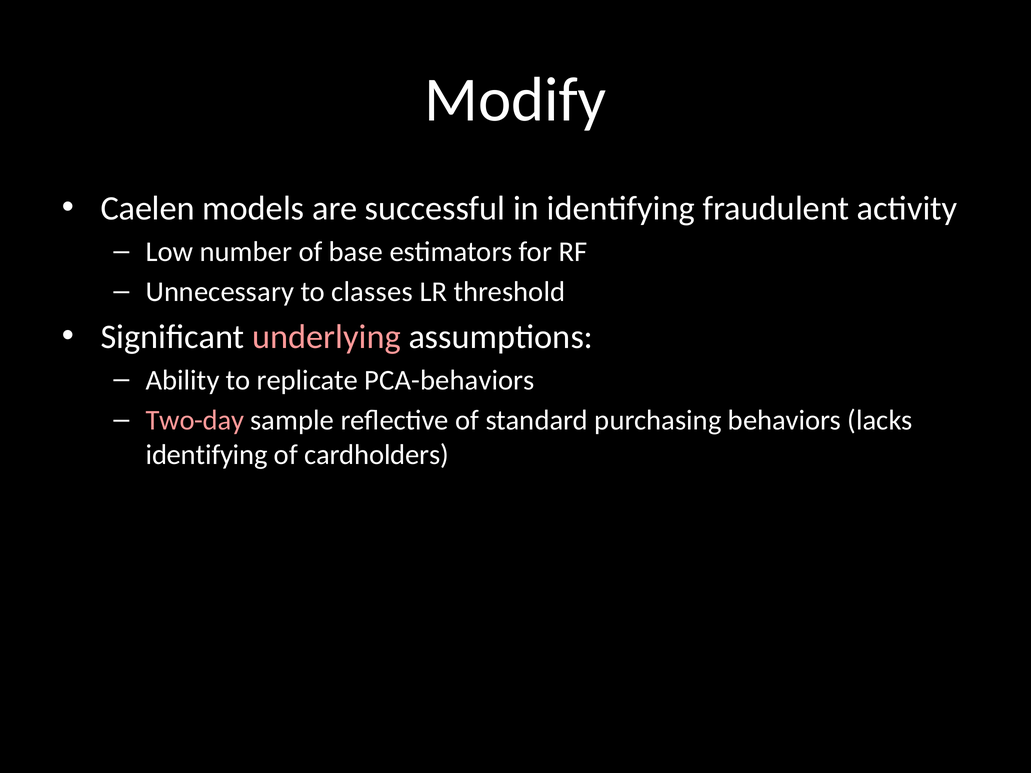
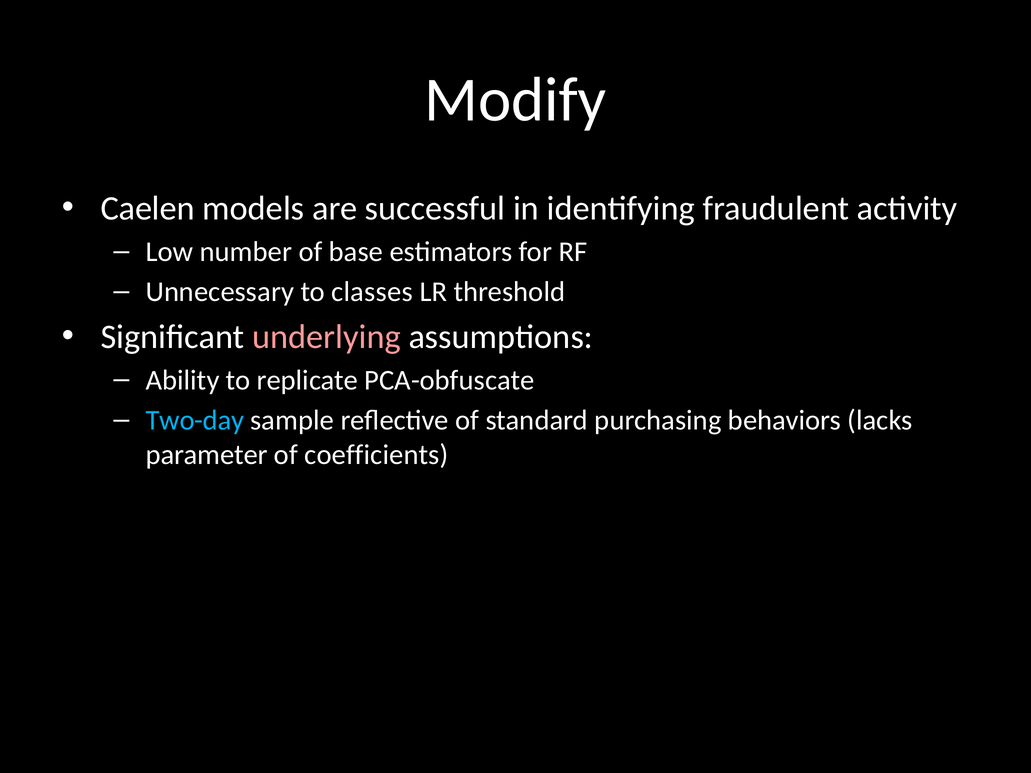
PCA-behaviors: PCA-behaviors -> PCA-obfuscate (450, 380)
Two-day colour: pink -> light blue (195, 420)
identifying: identifying -> parameter (207, 455)
cardholders: cardholders -> coefficients (376, 455)
